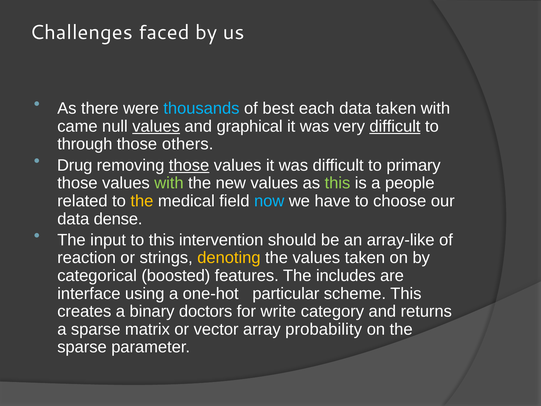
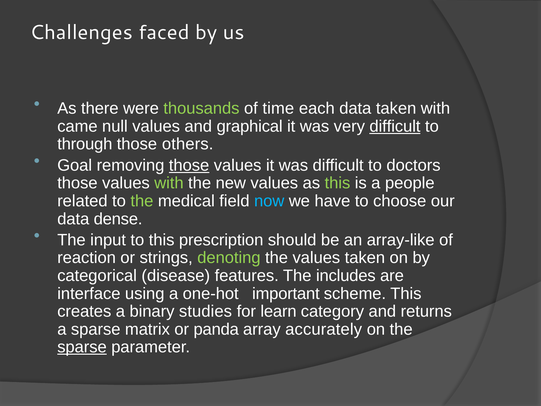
thousands colour: light blue -> light green (201, 108)
best: best -> time (278, 108)
values underline: present -> none (156, 126)
Drug: Drug -> Goal (75, 165)
primary: primary -> doctors (414, 165)
the colour: yellow -> light green (142, 201)
intervention: intervention -> prescription (221, 240)
denoting colour: yellow -> light green (229, 258)
boosted: boosted -> disease (176, 276)
particular: particular -> important (286, 293)
doctors: doctors -> studies (205, 311)
write: write -> learn (278, 311)
vector: vector -> panda (216, 329)
probability: probability -> accurately (324, 329)
sparse underline: none -> present (82, 347)
